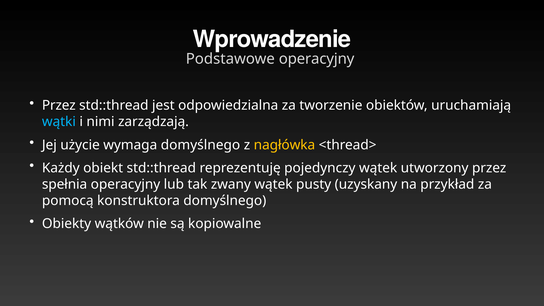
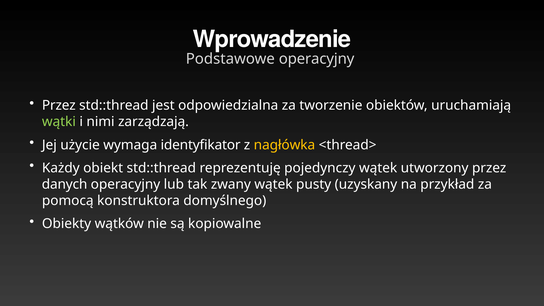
wątki colour: light blue -> light green (59, 122)
wymaga domyślnego: domyślnego -> identyfikator (201, 145)
spełnia: spełnia -> danych (65, 184)
